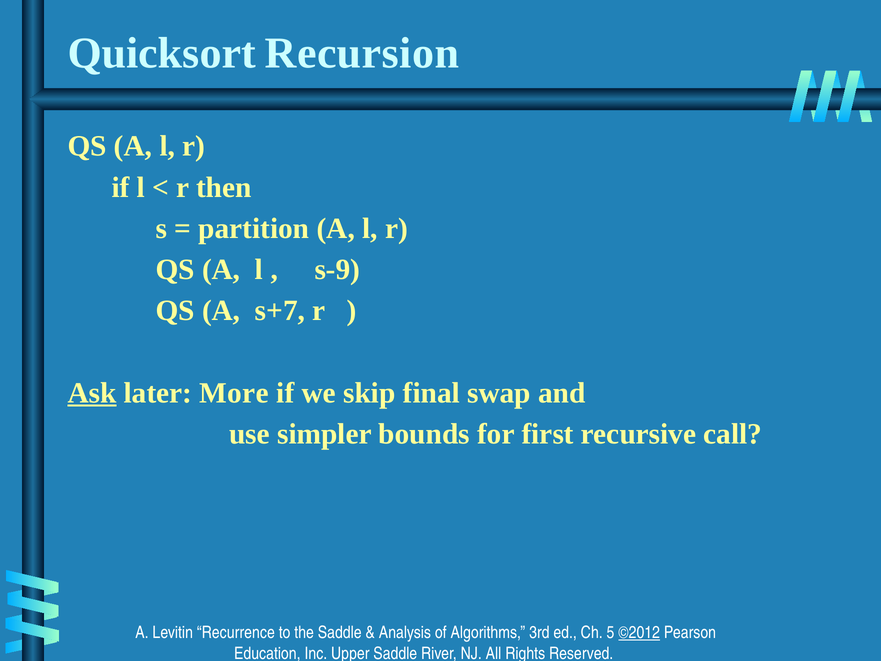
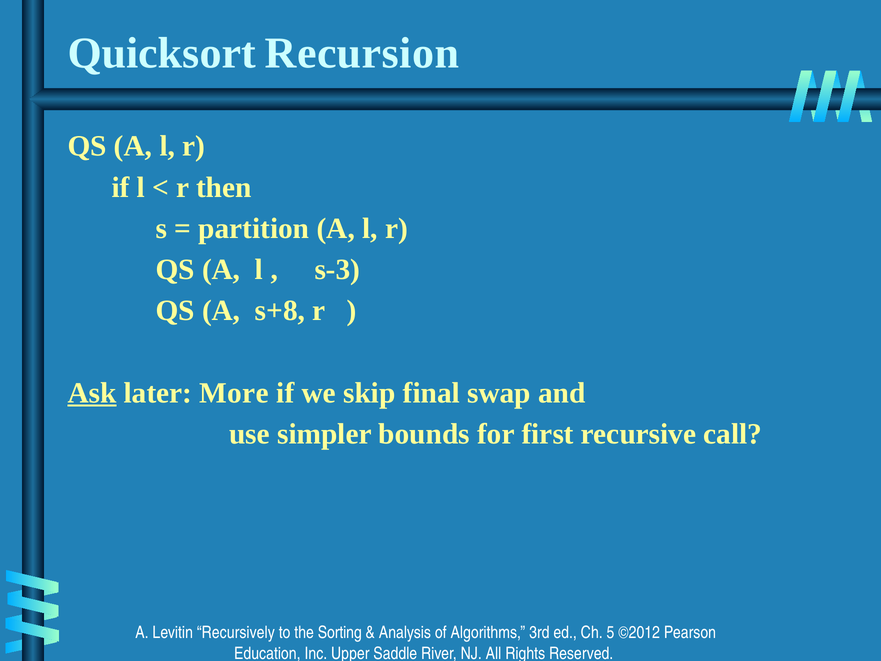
s-9: s-9 -> s-3 (337, 269)
s+7: s+7 -> s+8 (280, 311)
Recurrence: Recurrence -> Recursively (236, 633)
the Saddle: Saddle -> Sorting (340, 633)
©2012 underline: present -> none (639, 633)
